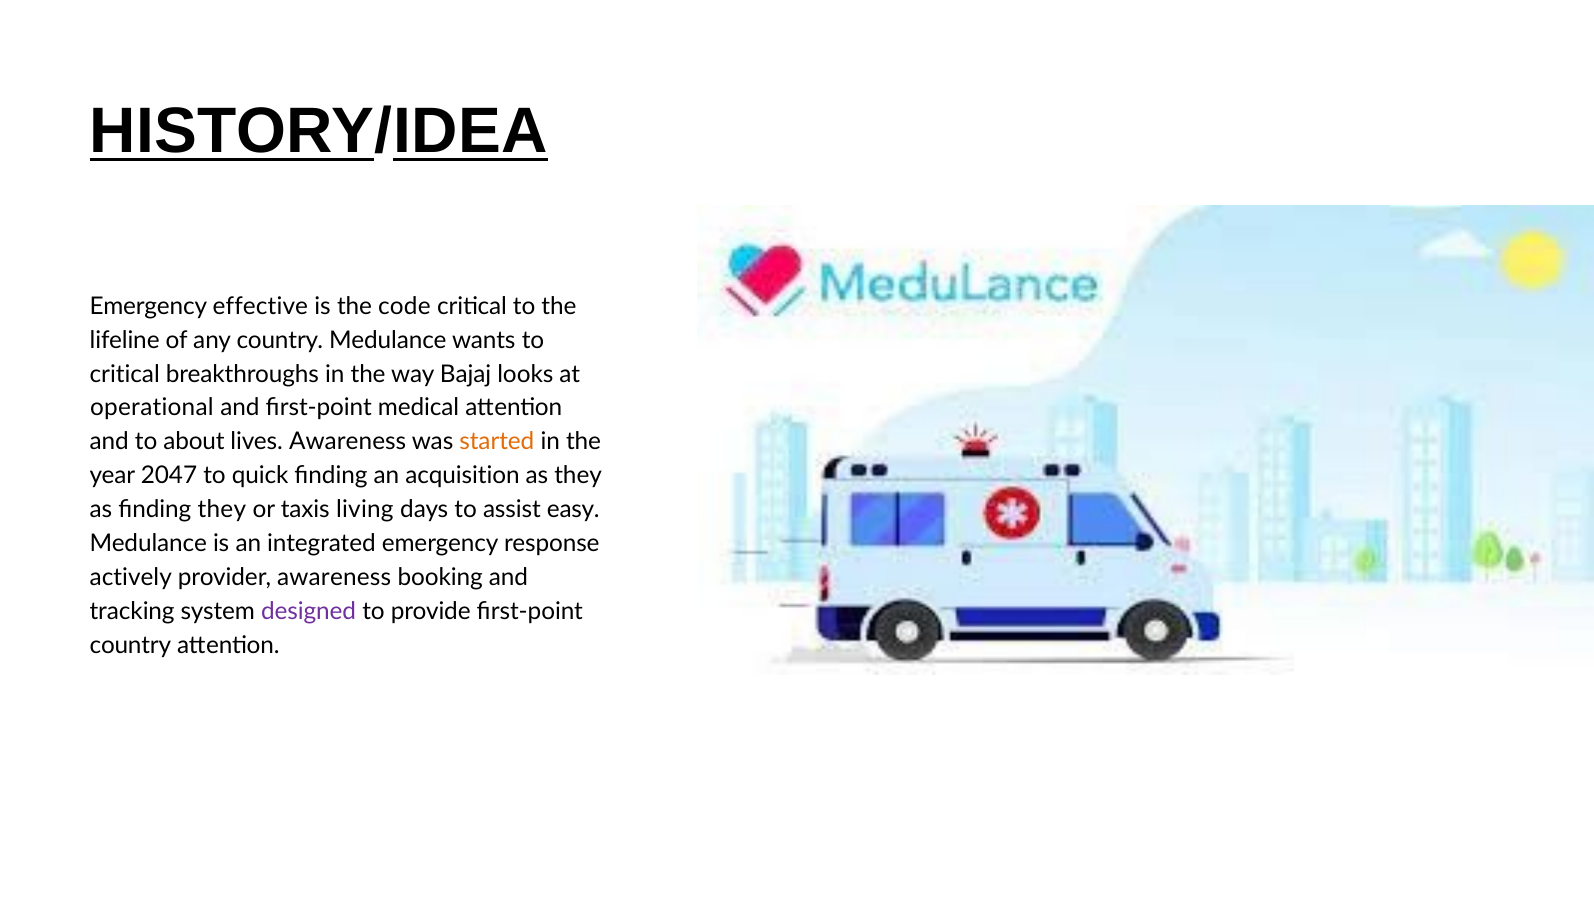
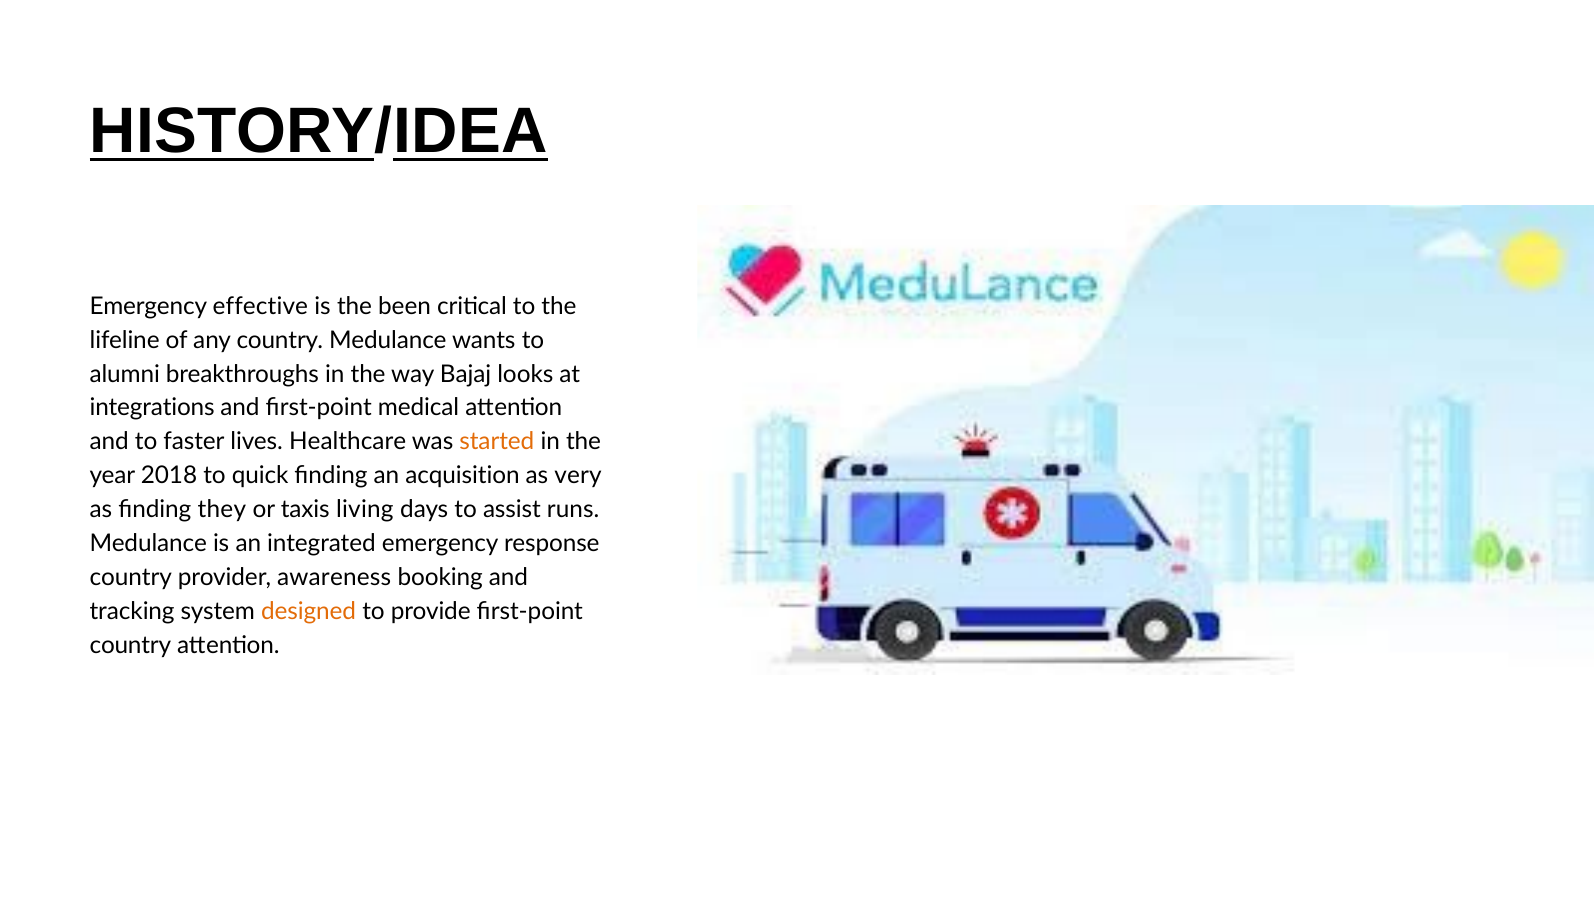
code: code -> been (405, 306)
critical: critical -> alumni (125, 374)
operational: operational -> integrations (152, 408)
about: about -> faster (194, 442)
lives Awareness: Awareness -> Healthcare (348, 442)
2047: 2047 -> 2018 (169, 475)
as they: they -> very (578, 475)
easy: easy -> runs (573, 509)
actively: actively -> country (131, 577)
designed colour: purple -> orange (309, 611)
